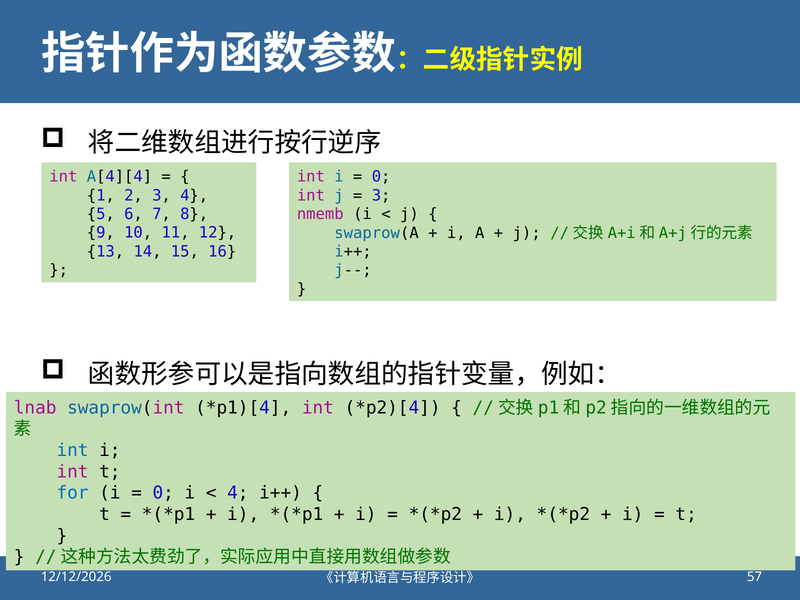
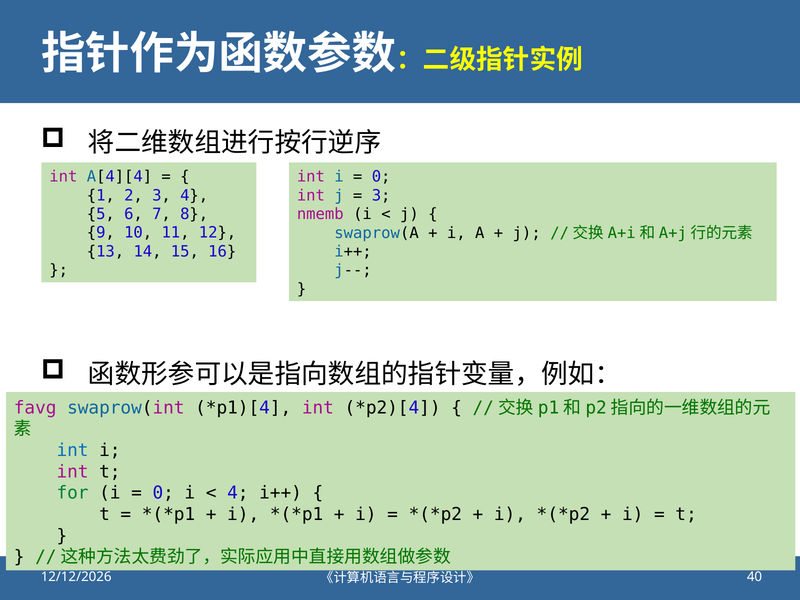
lnab: lnab -> favg (35, 408)
for colour: blue -> green (73, 493)
57: 57 -> 40 (755, 577)
